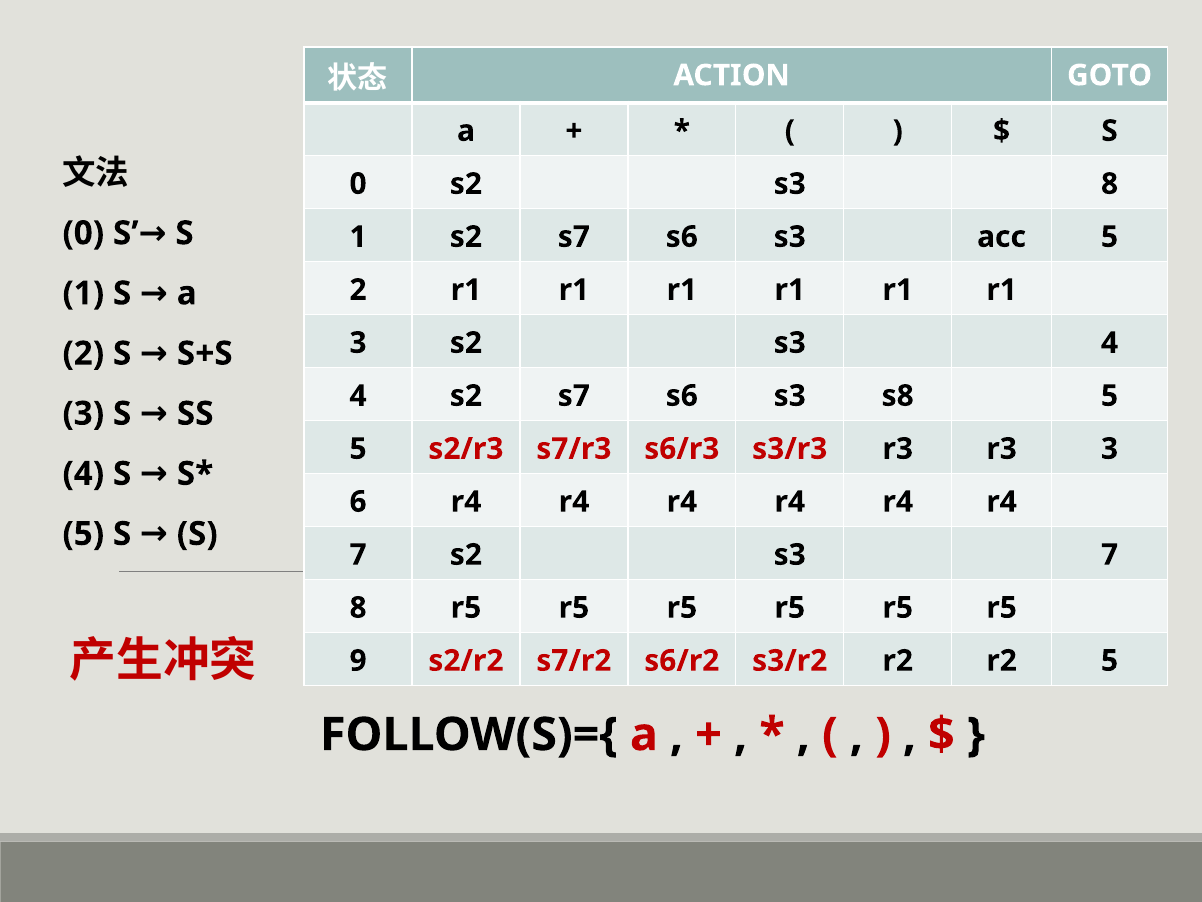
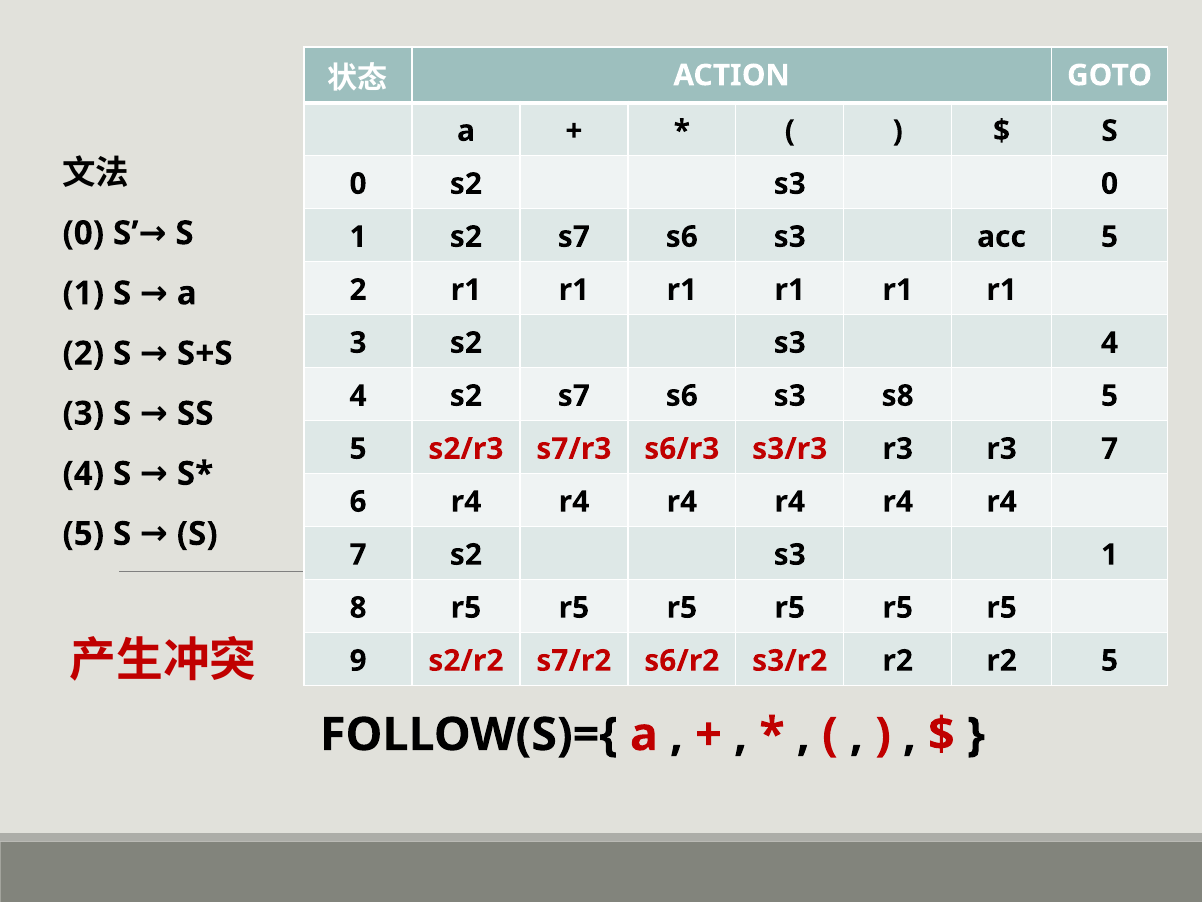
s3 8: 8 -> 0 (1110, 184)
r3 3: 3 -> 7 (1110, 449)
s3 7: 7 -> 1 (1110, 555)
